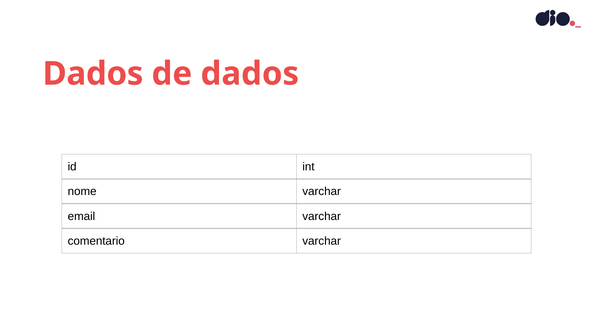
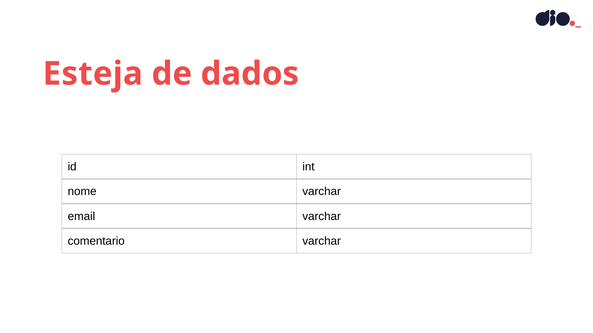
Dados: Dados -> Esteja (93, 74)
